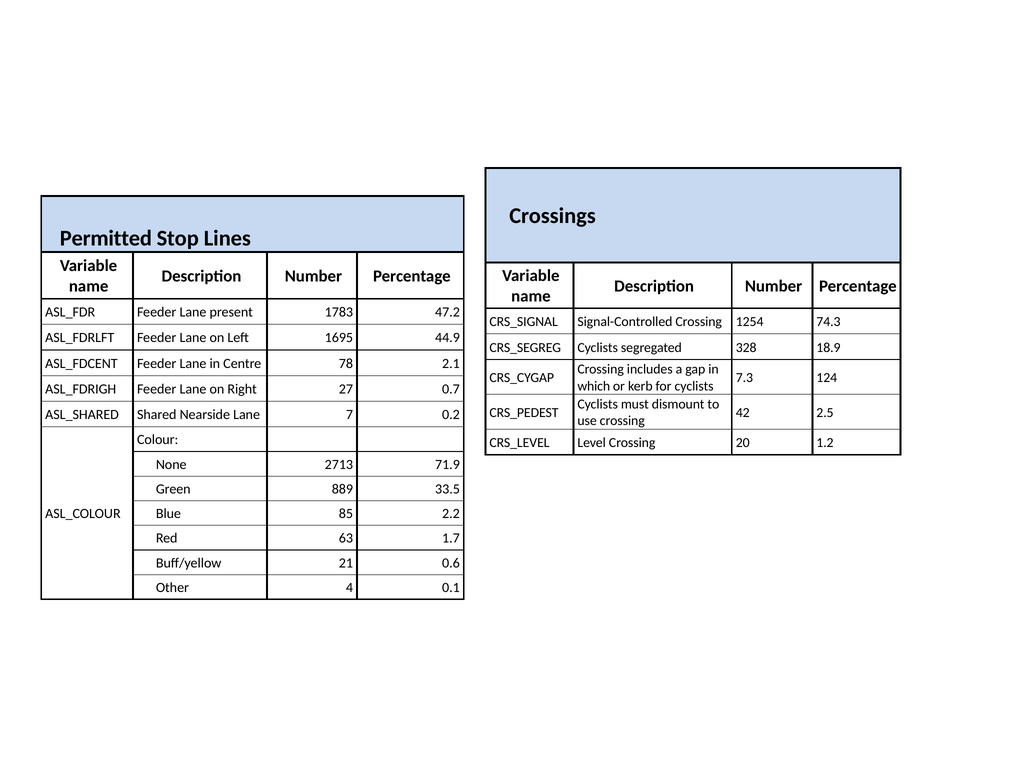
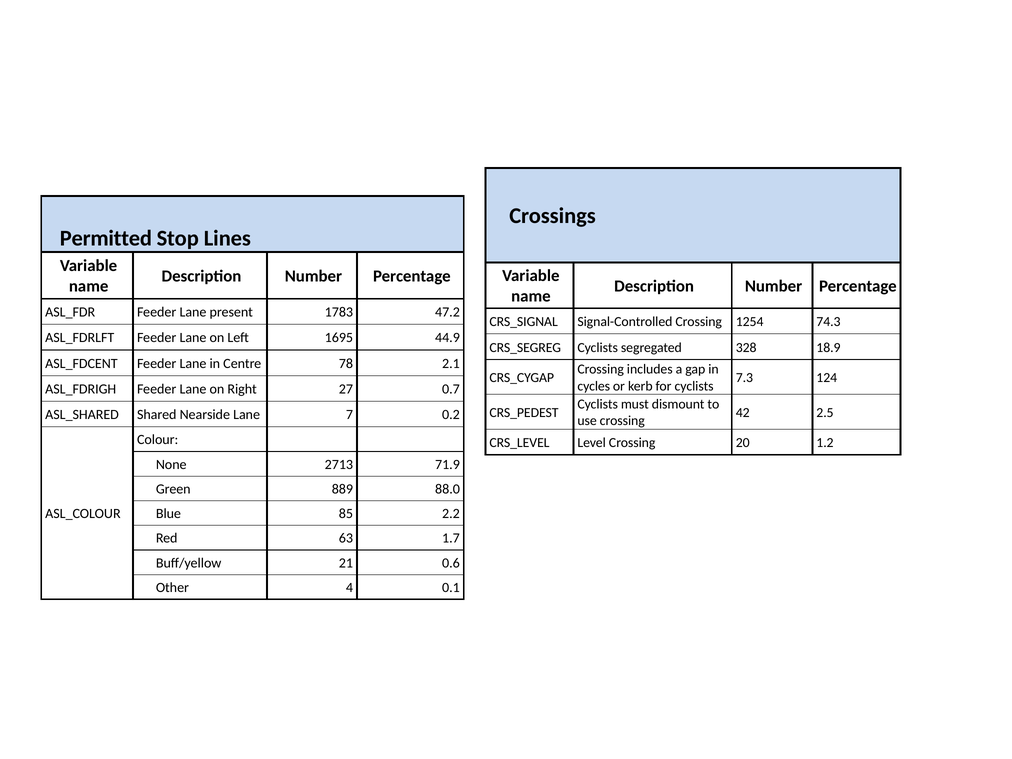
which: which -> cycles (594, 386)
33.5: 33.5 -> 88.0 (447, 489)
